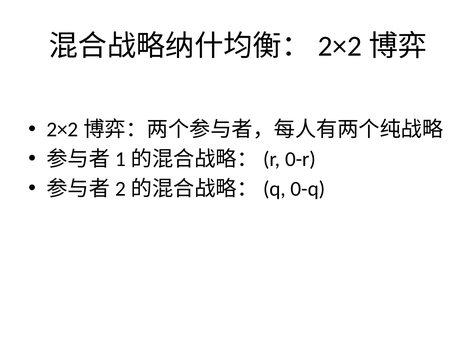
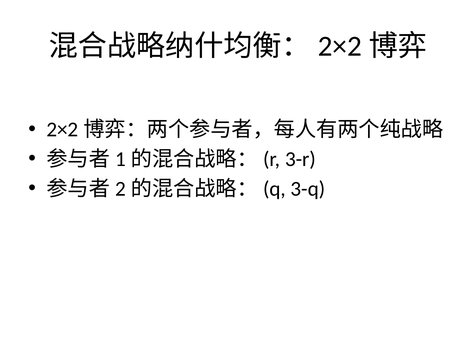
0-r: 0-r -> 3-r (301, 159)
0-q: 0-q -> 3-q (308, 189)
